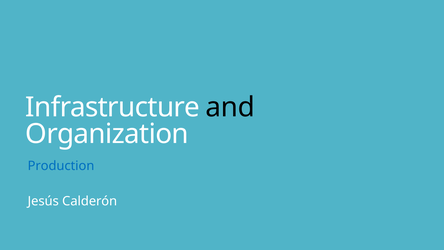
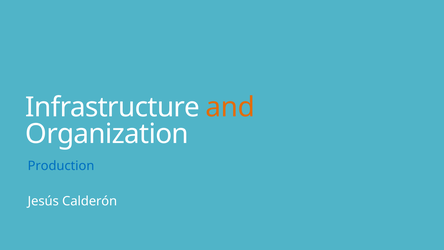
and colour: black -> orange (230, 107)
